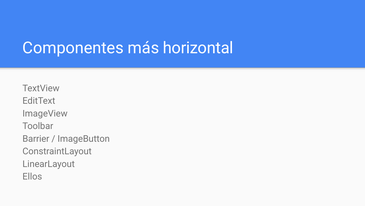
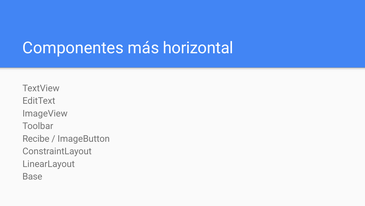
Barrier: Barrier -> Recibe (36, 138)
Ellos: Ellos -> Base (32, 176)
